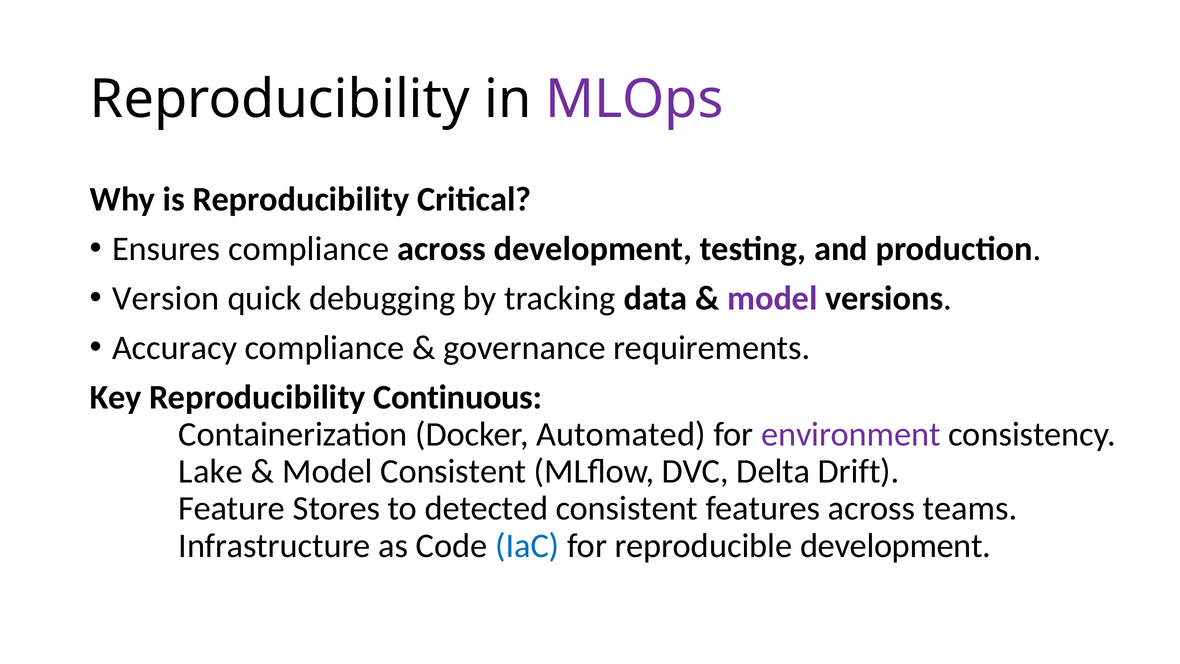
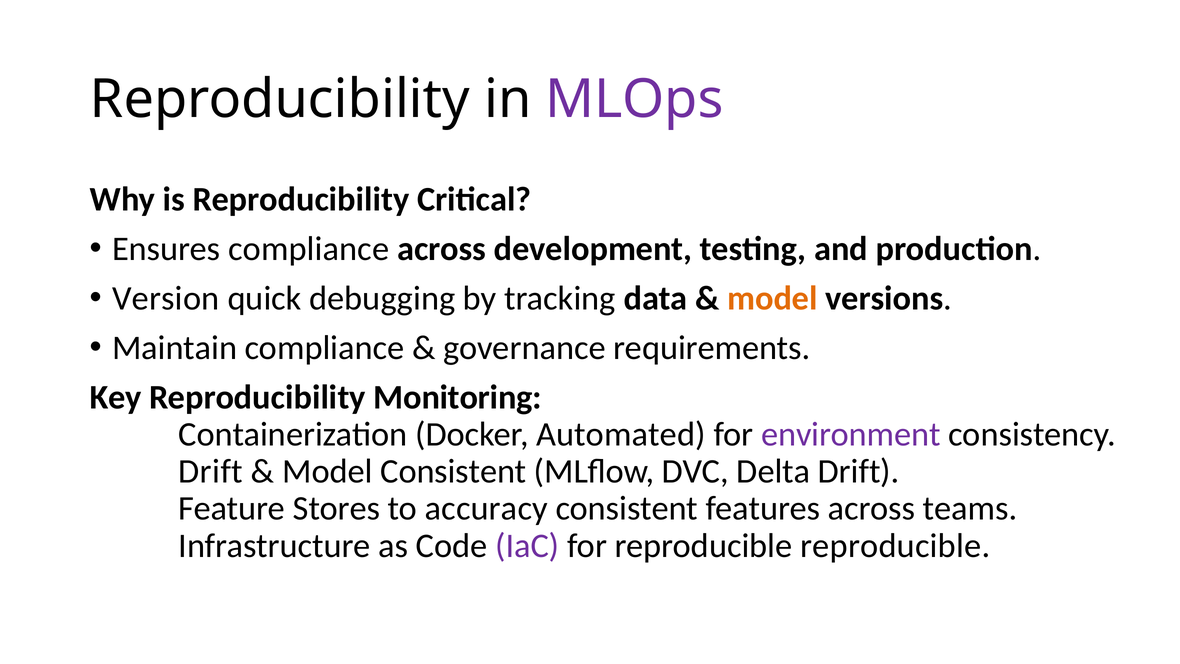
model colour: purple -> orange (772, 298)
Accuracy: Accuracy -> Maintain (175, 348)
Continuous: Continuous -> Monitoring (458, 397)
Lake: Lake -> Drift (211, 471)
detected: detected -> accuracy (486, 508)
IaC colour: blue -> purple (527, 545)
reproducible development: development -> reproducible (895, 545)
